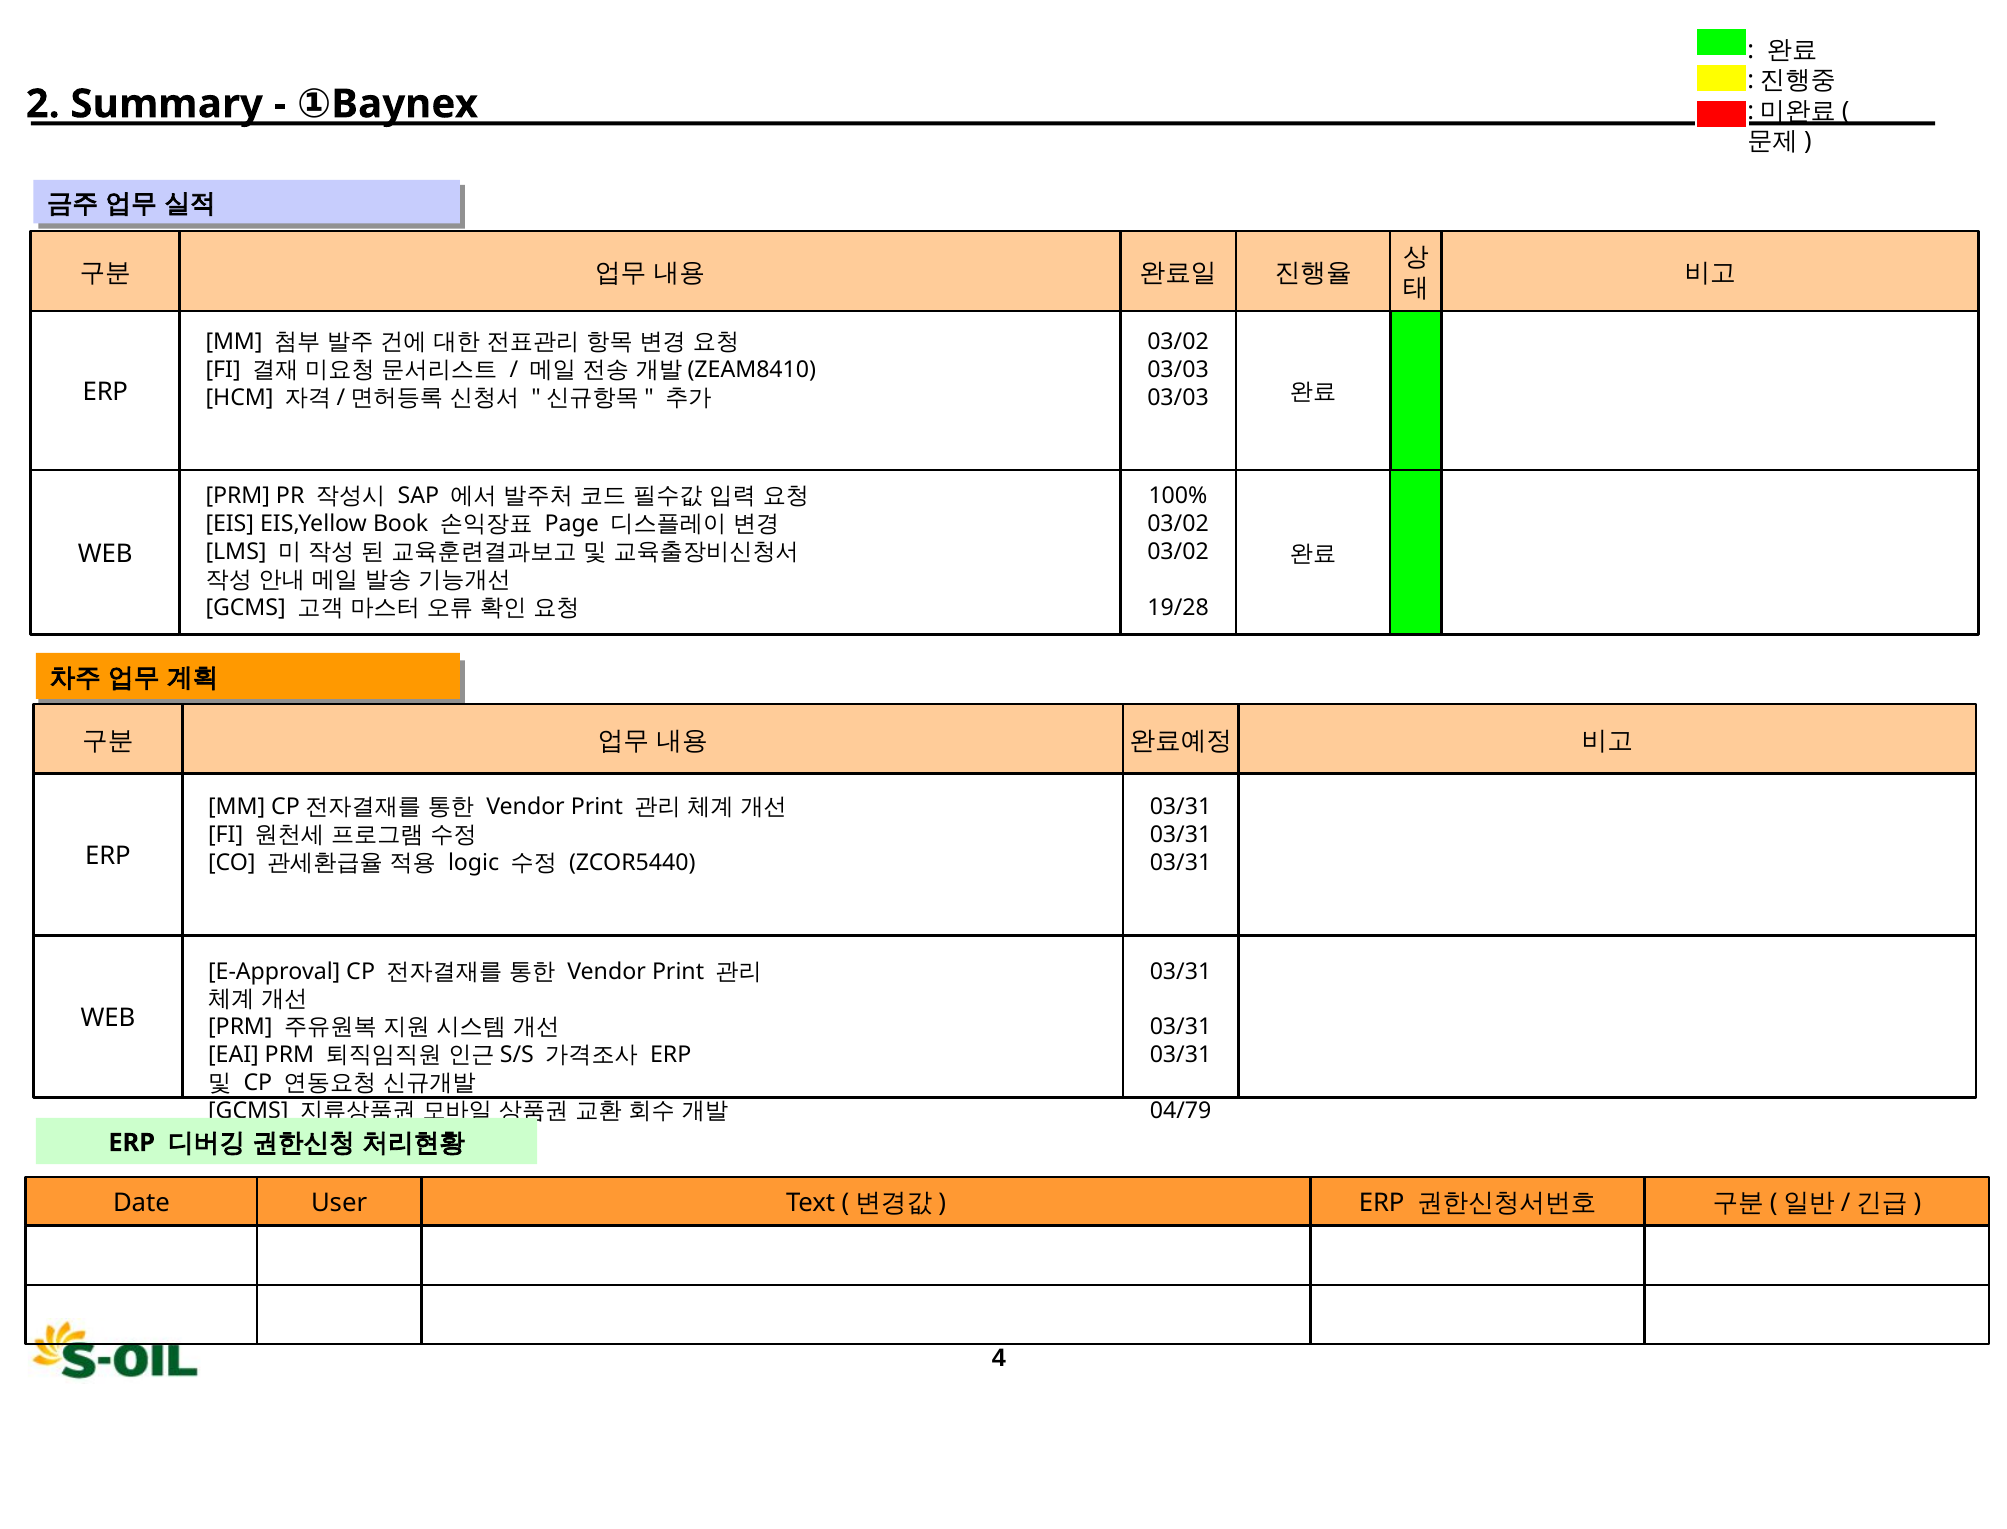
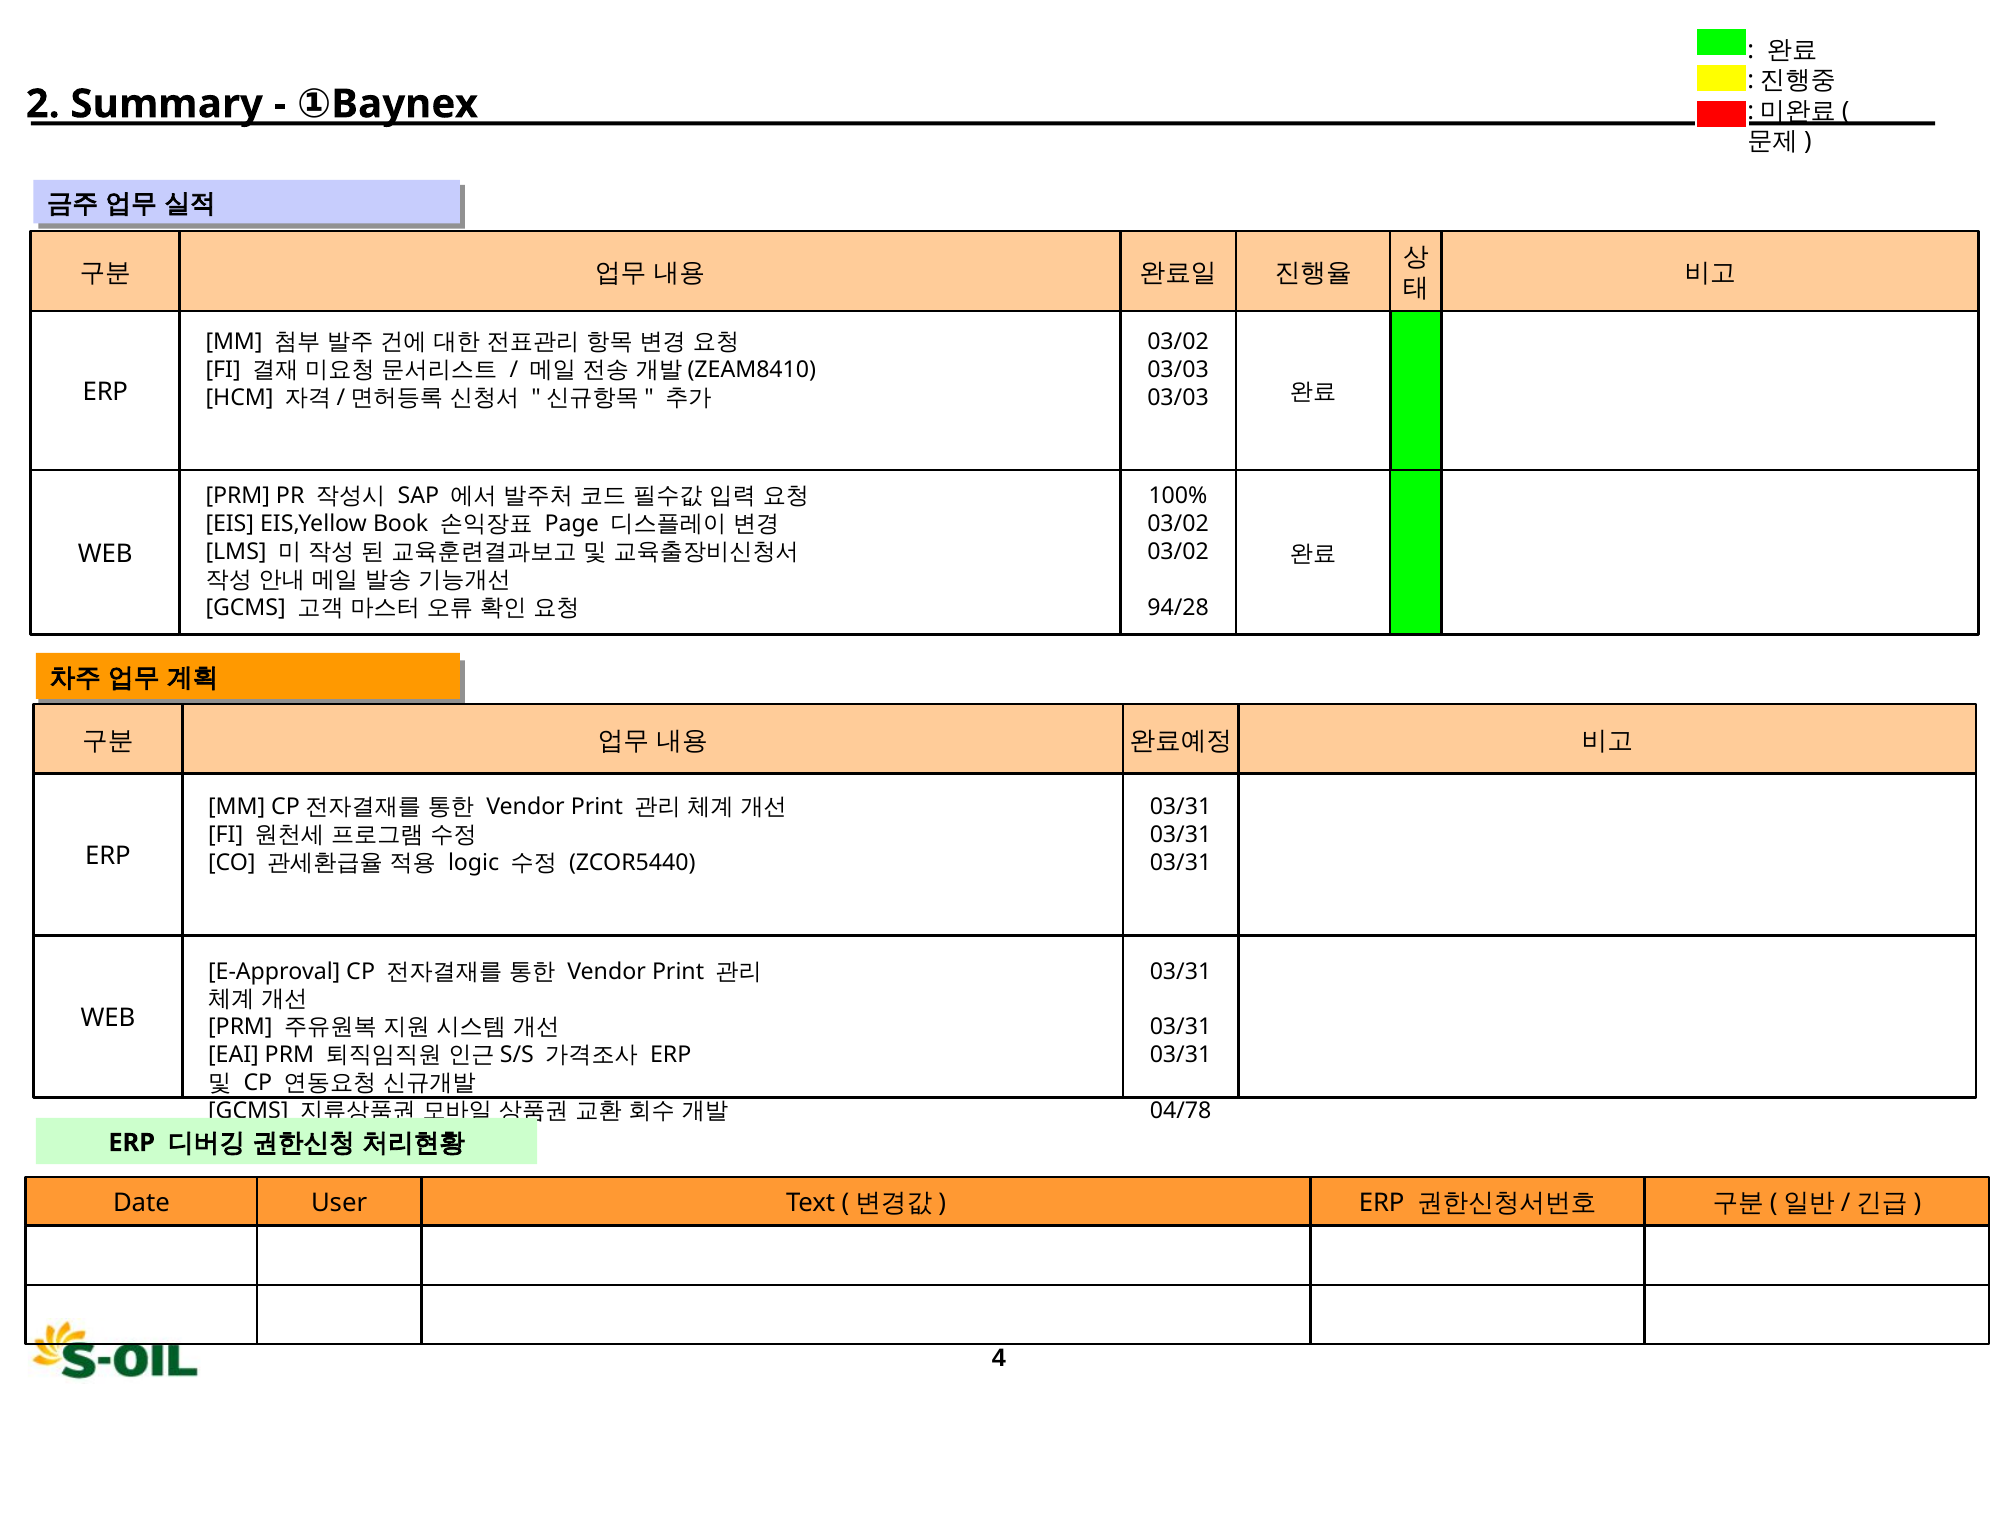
19/28: 19/28 -> 94/28 (1178, 607)
04/79: 04/79 -> 04/78 (1181, 1111)
